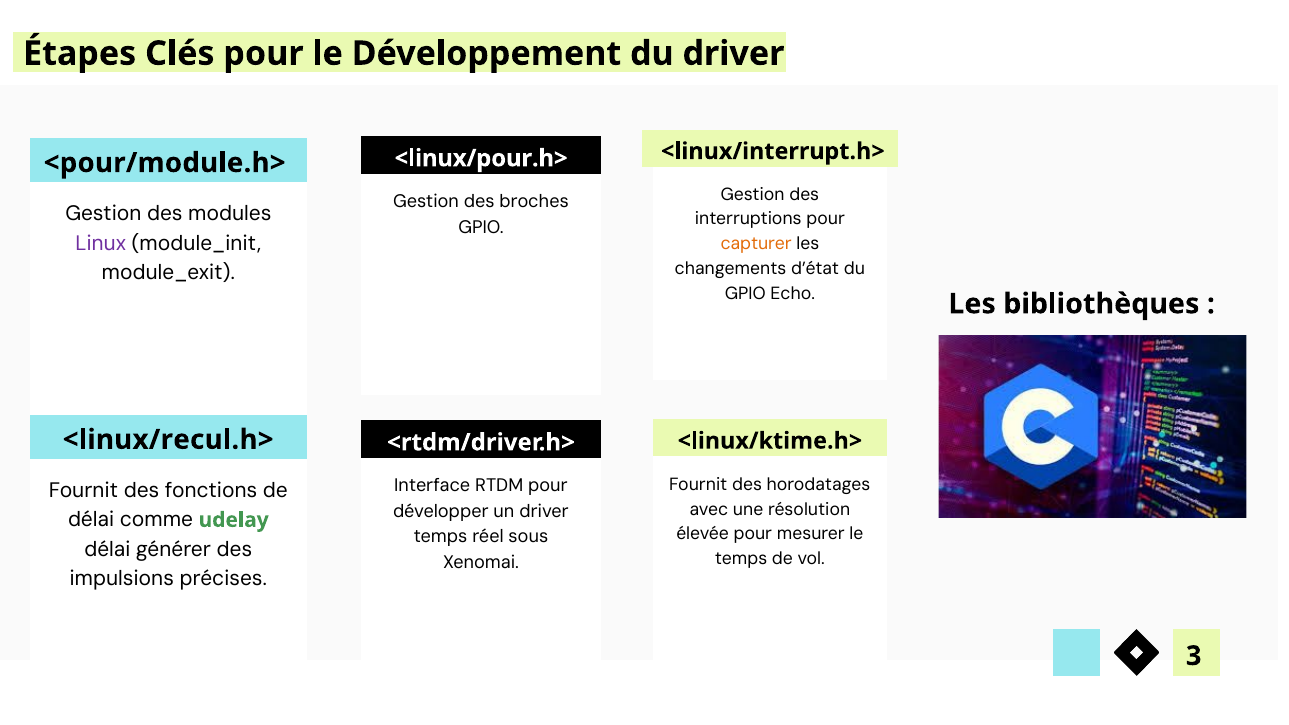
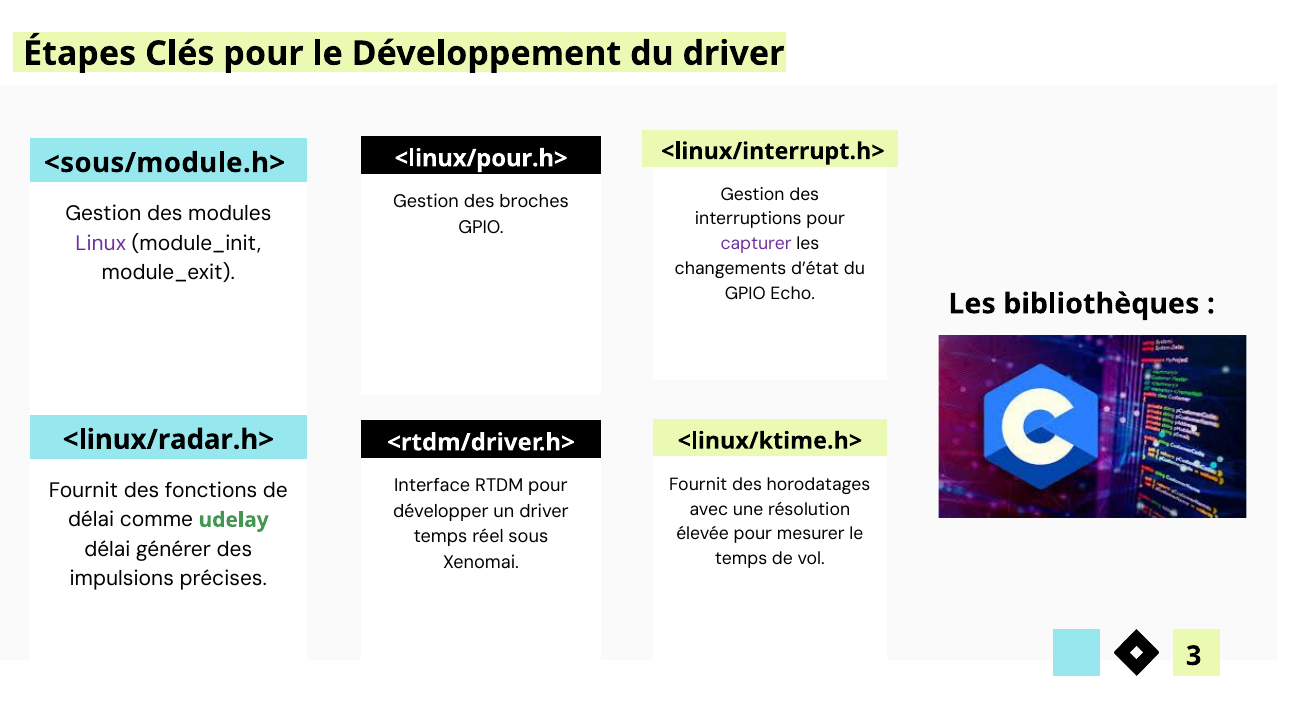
<pour/module.h>: <pour/module.h> -> <sous/module.h> (165, 163)
capturer colour: orange -> purple (756, 244)
<linux/recul.h>: <linux/recul.h> -> <linux/radar.h> (168, 440)
